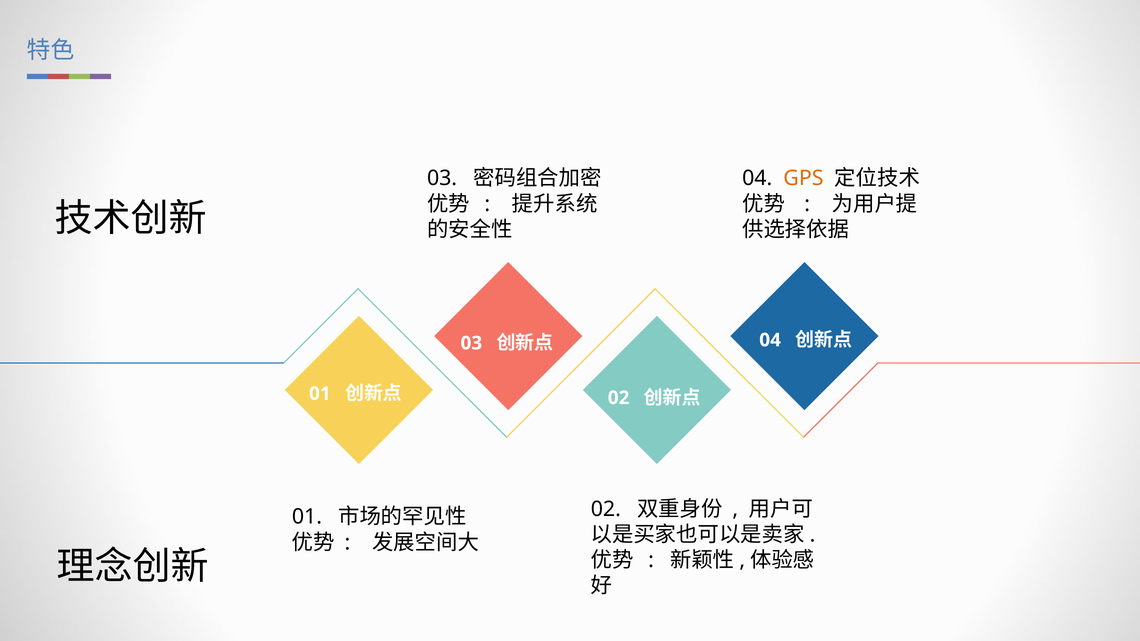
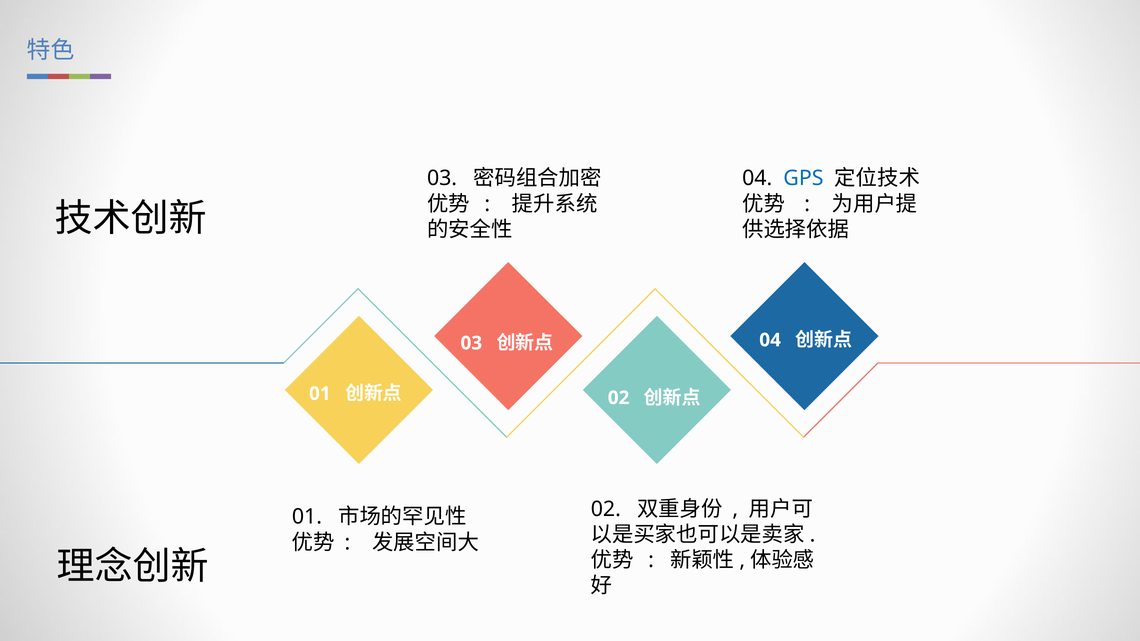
GPS colour: orange -> blue (803, 178)
